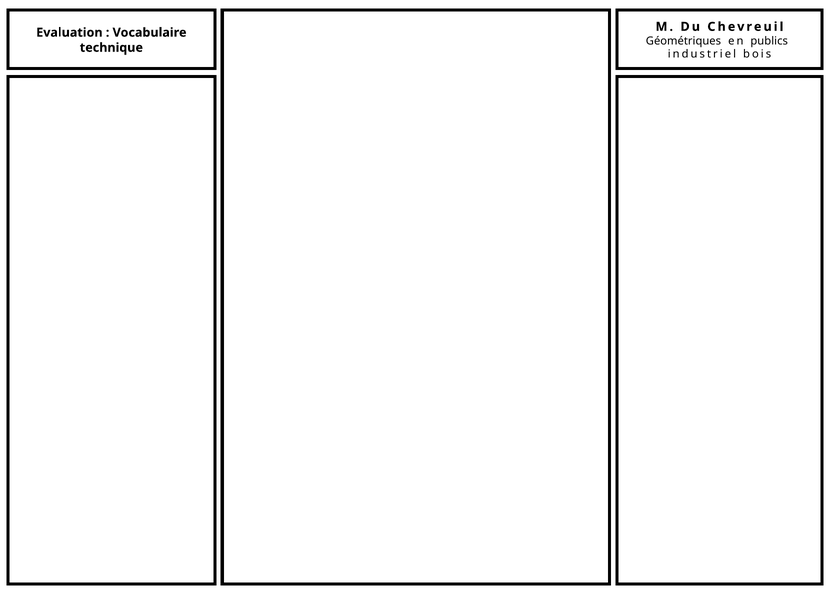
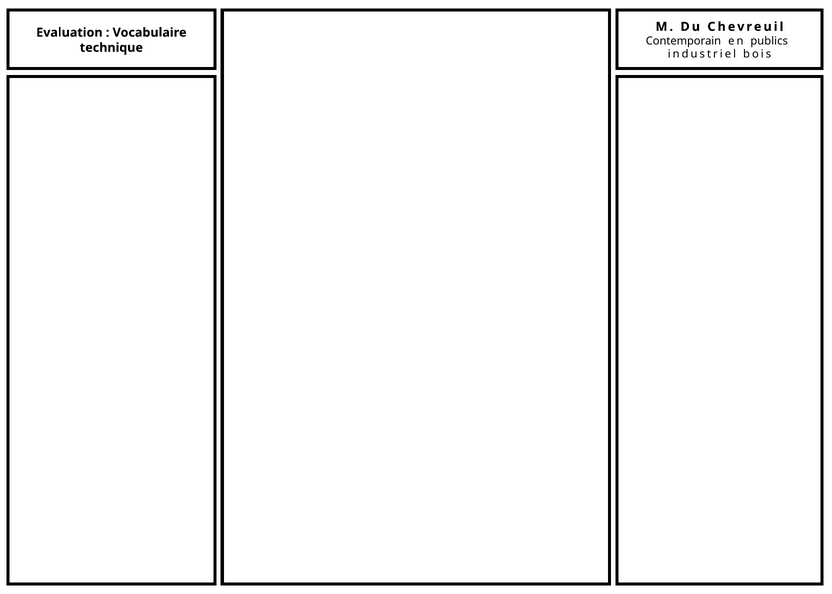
Géométriques: Géométriques -> Contemporain (683, 41)
